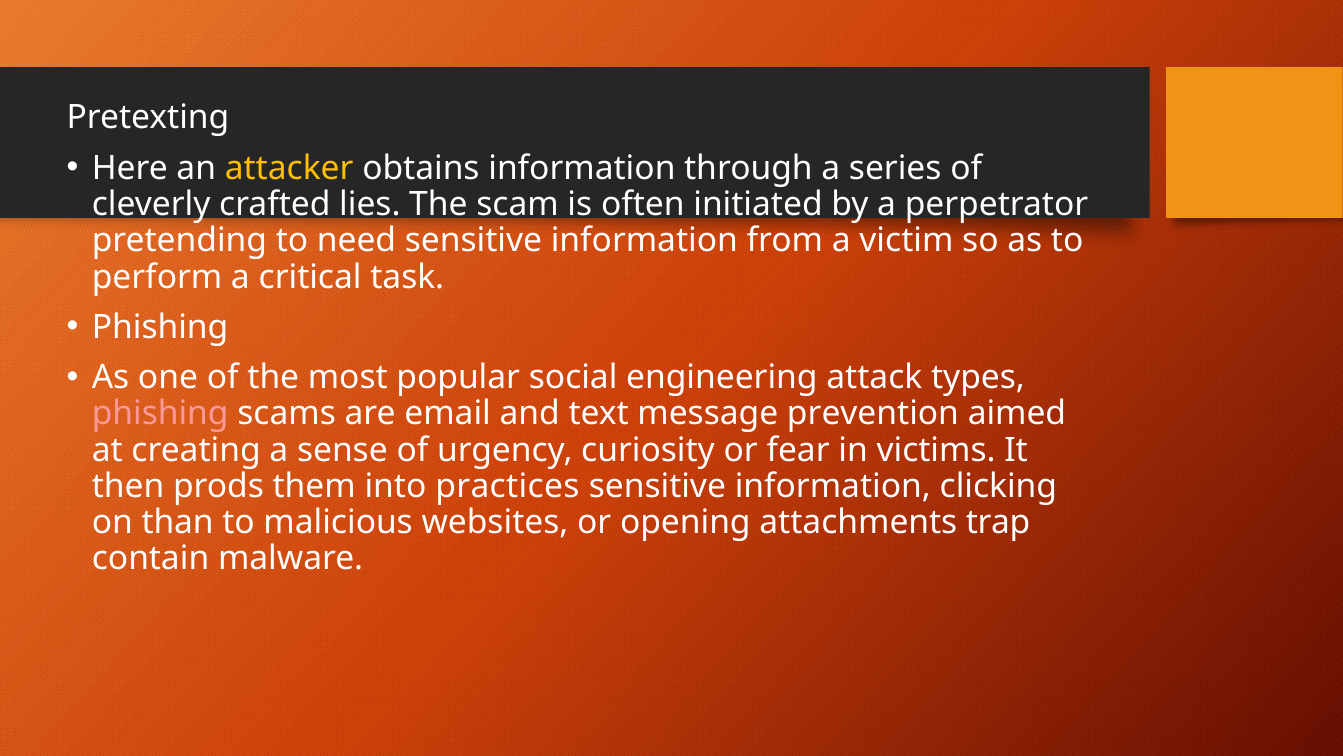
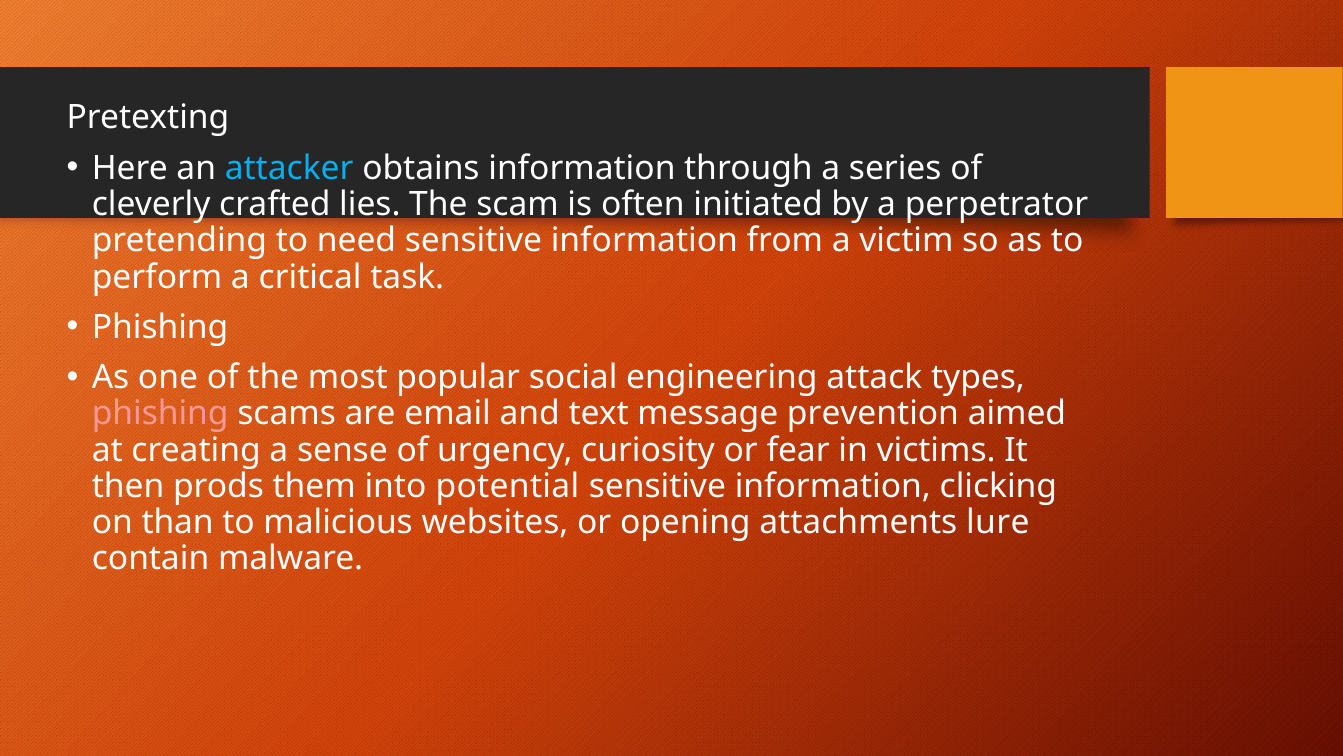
attacker colour: yellow -> light blue (289, 168)
practices: practices -> potential (507, 486)
trap: trap -> lure (998, 522)
